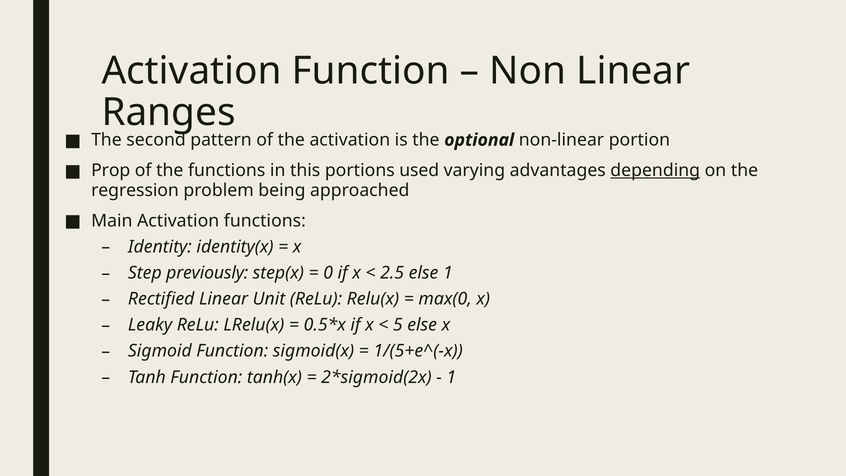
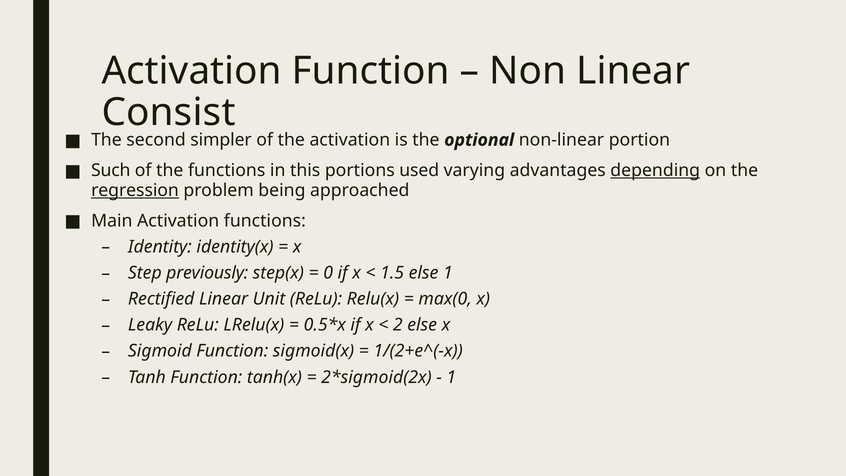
Ranges: Ranges -> Consist (169, 112)
pattern: pattern -> simpler (221, 140)
Prop: Prop -> Such (111, 170)
regression underline: none -> present (135, 190)
2.5: 2.5 -> 1.5 (392, 273)
5: 5 -> 2 (398, 325)
1/(5+e^(-x: 1/(5+e^(-x -> 1/(2+e^(-x (418, 351)
